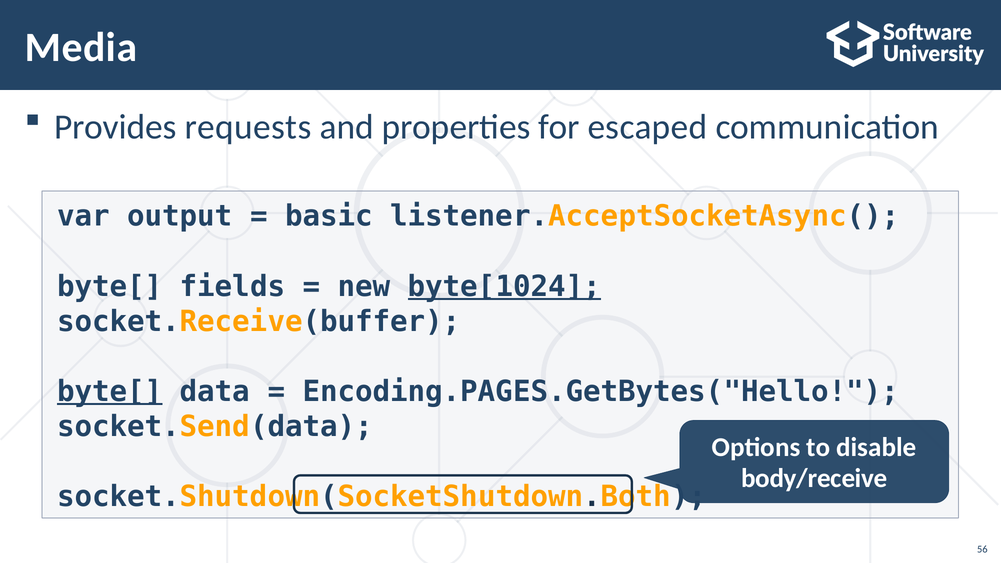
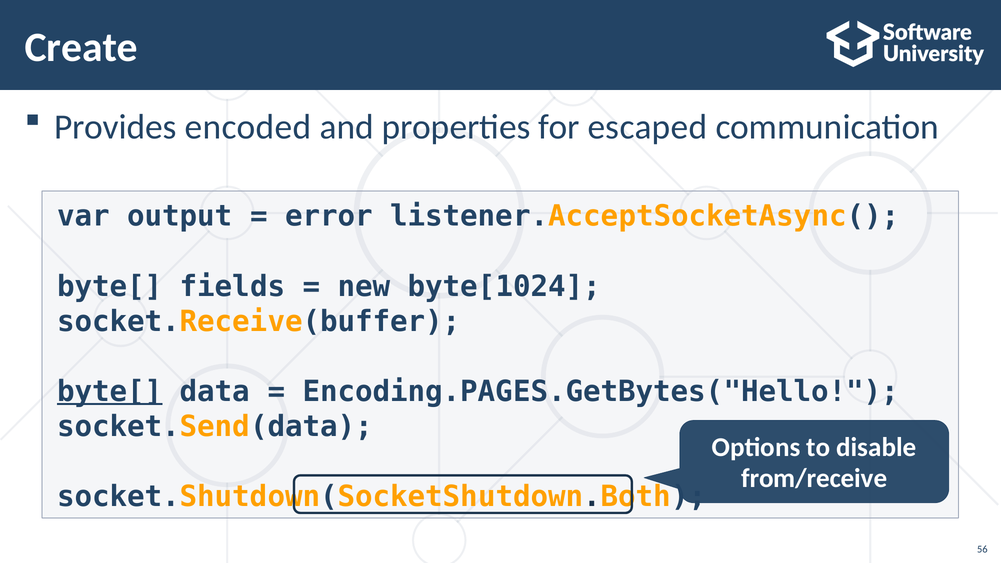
Media: Media -> Create (81, 47)
requests: requests -> encoded (248, 127)
basic: basic -> error (329, 216)
byte[1024 underline: present -> none (504, 286)
body/receive: body/receive -> from/receive (814, 479)
